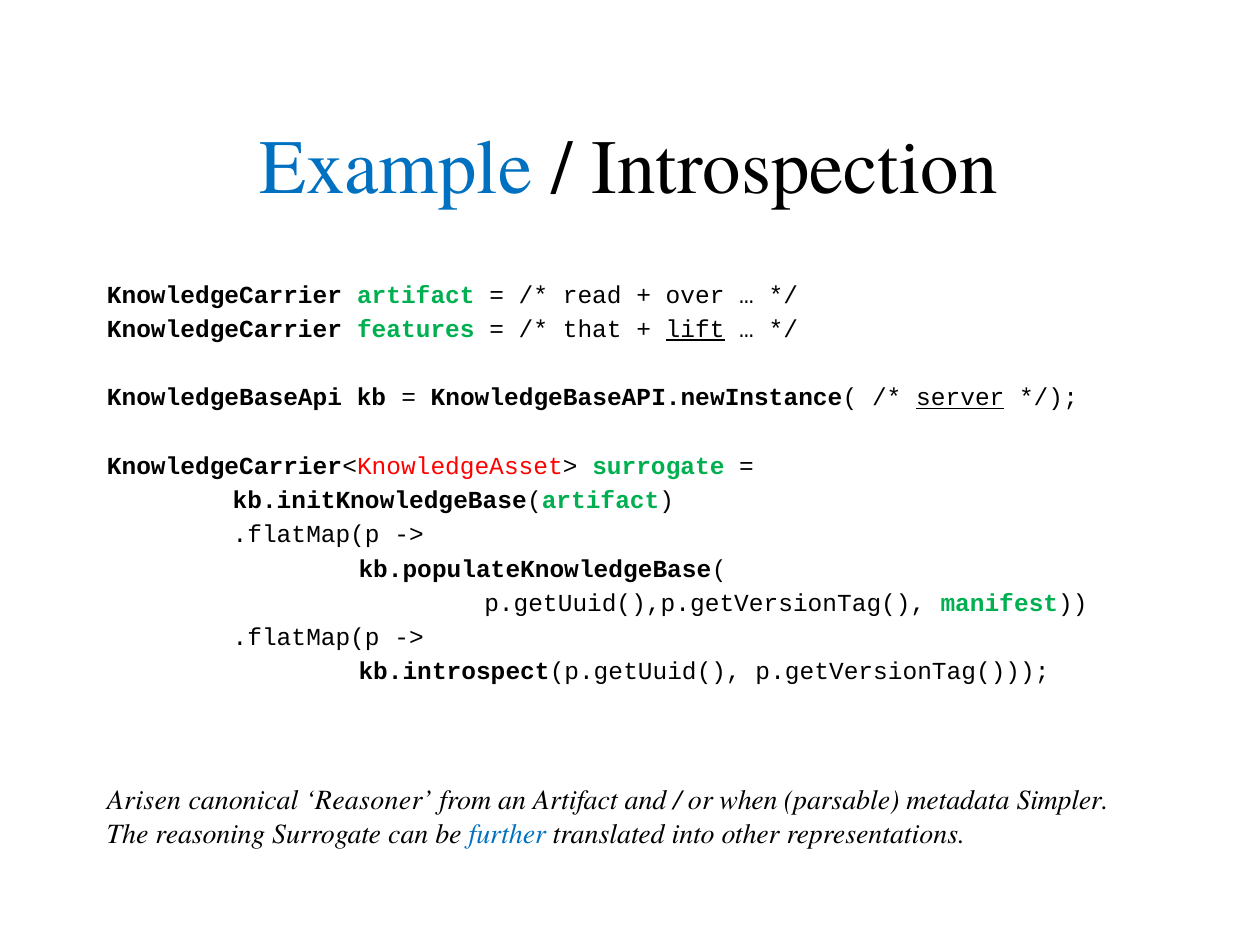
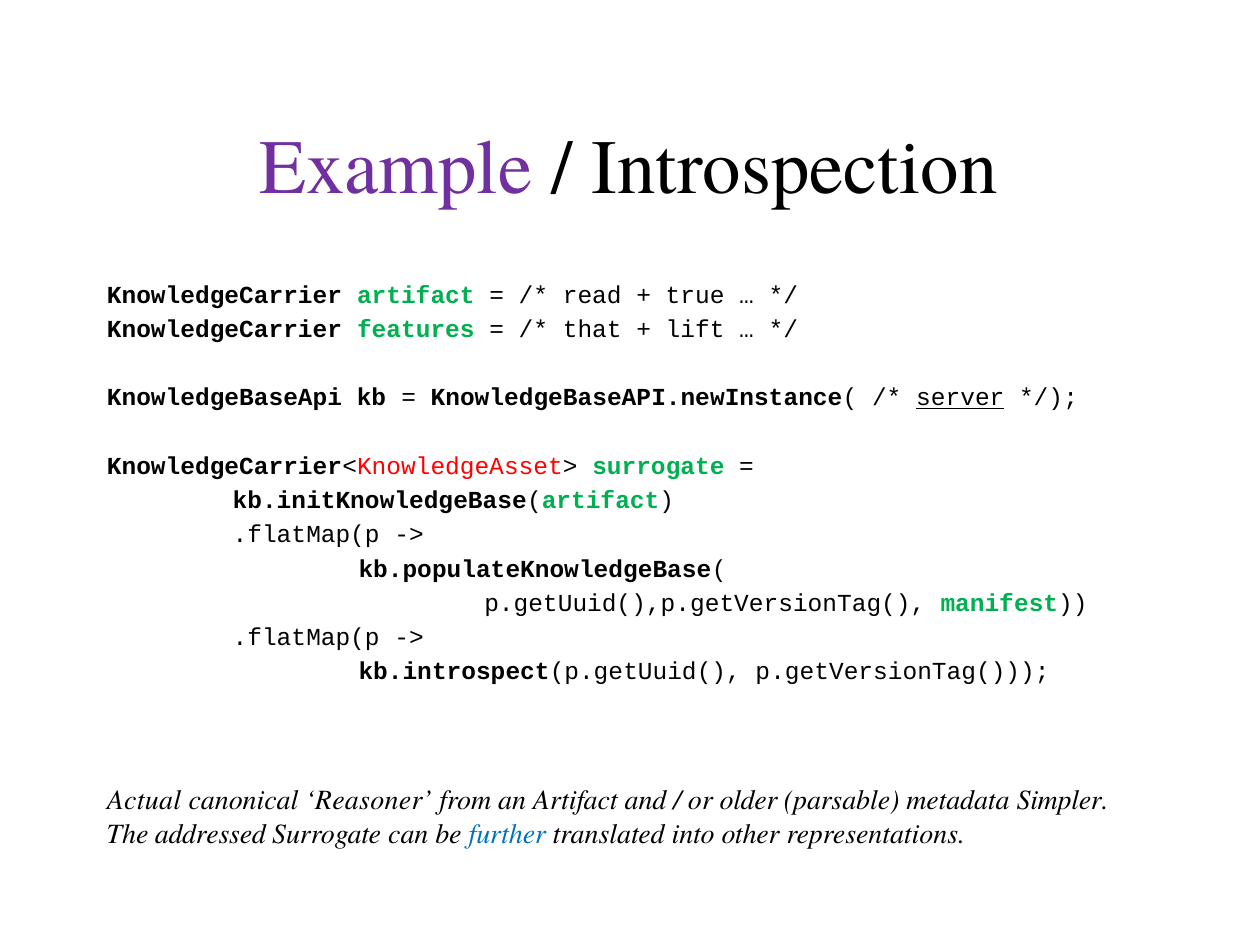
Example colour: blue -> purple (396, 168)
over: over -> true (695, 295)
lift underline: present -> none (695, 330)
Arisen: Arisen -> Actual (144, 801)
when: when -> older (748, 801)
reasoning: reasoning -> addressed (210, 835)
